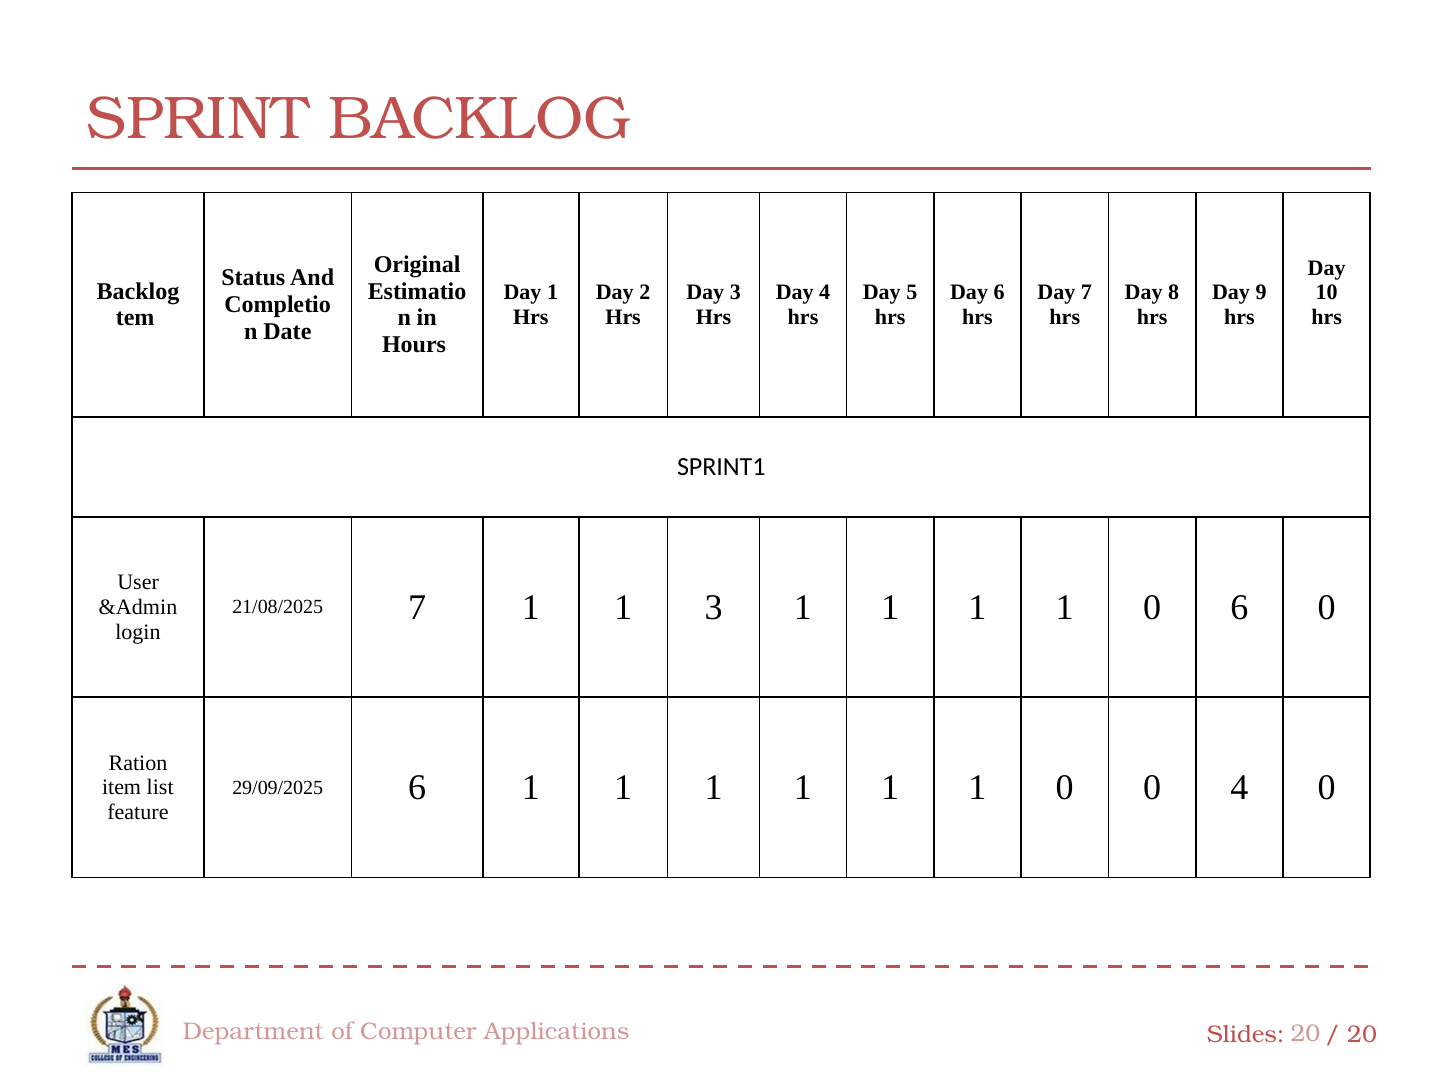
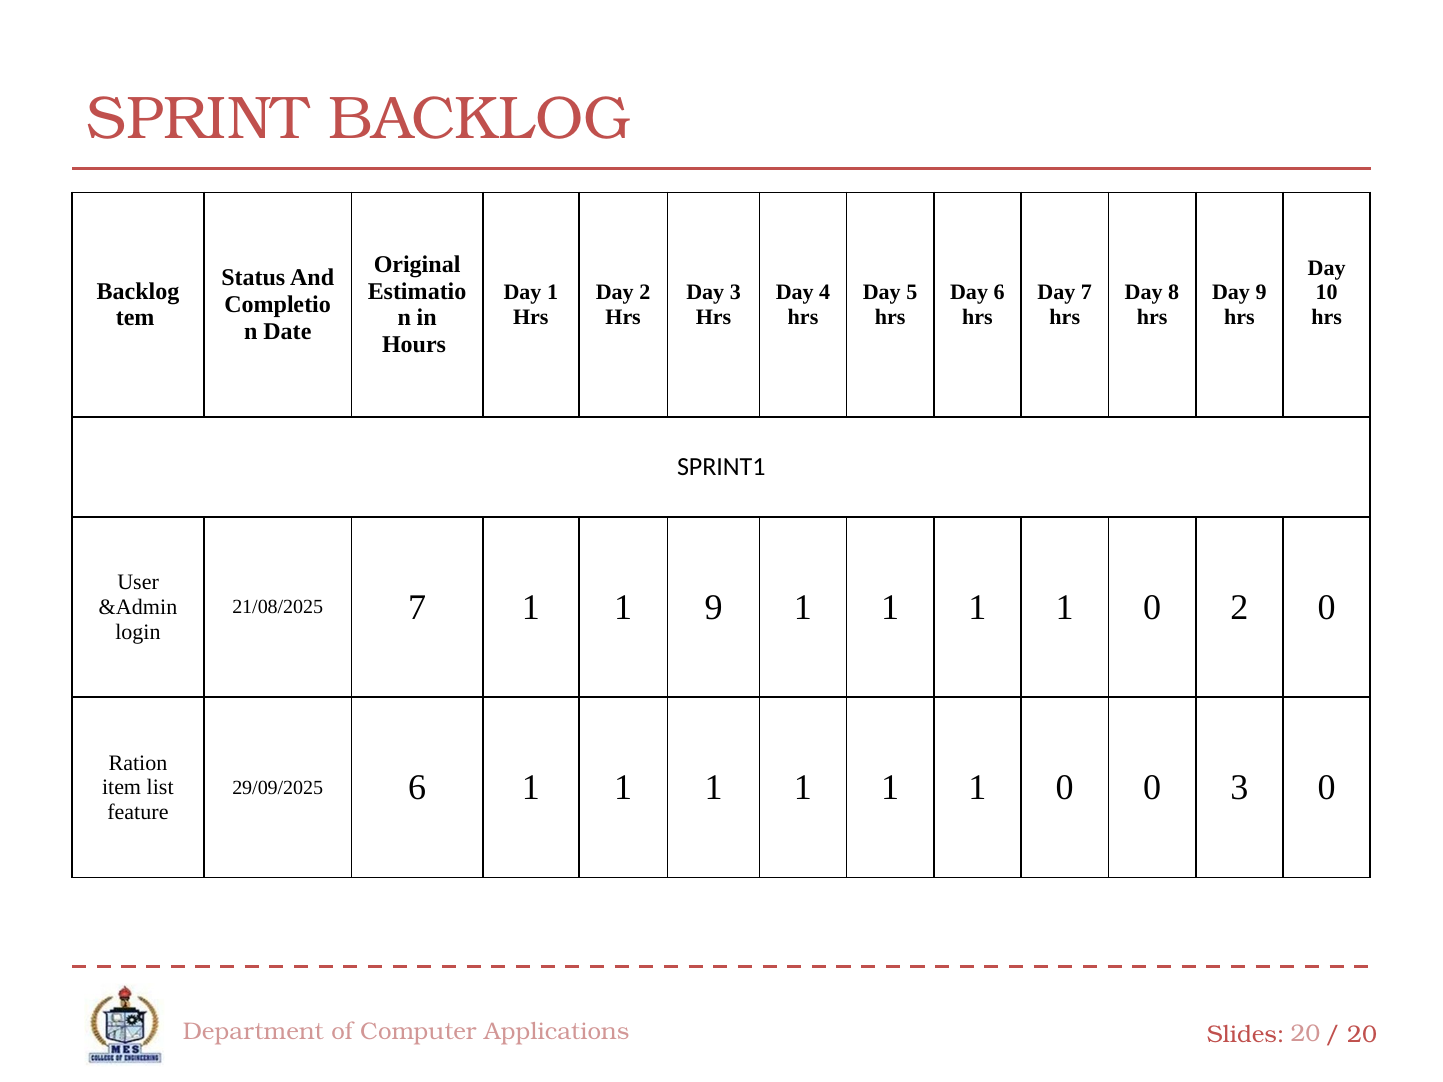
1 3: 3 -> 9 (714, 608)
0 6: 6 -> 2 (1239, 608)
0 4: 4 -> 3 (1239, 788)
